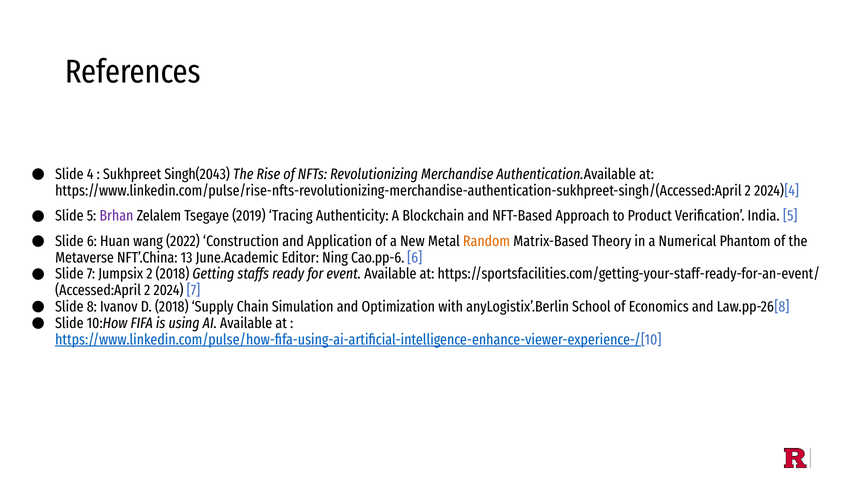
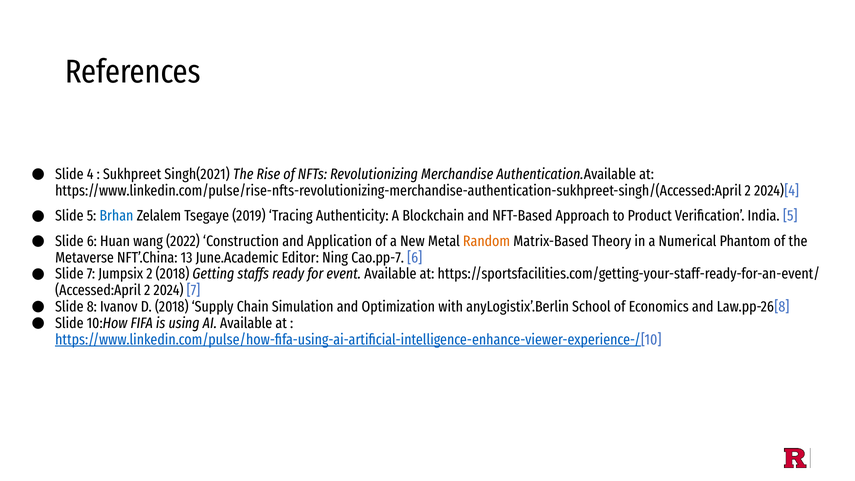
Singh(2043: Singh(2043 -> Singh(2021 (197, 174)
Brhan colour: purple -> blue (116, 216)
Cao.pp-6: Cao.pp-6 -> Cao.pp-7 (378, 257)
